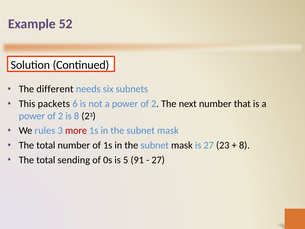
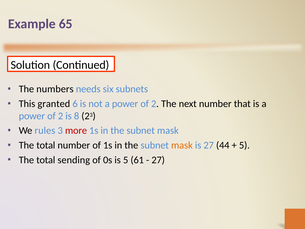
52: 52 -> 65 (66, 24)
different: different -> numbers (55, 89)
packets: packets -> granted (54, 104)
mask colour: black -> orange (182, 145)
27 23: 23 -> 44 (223, 145)
8: 8 -> 5 (244, 145)
91: 91 -> 61 (137, 160)
